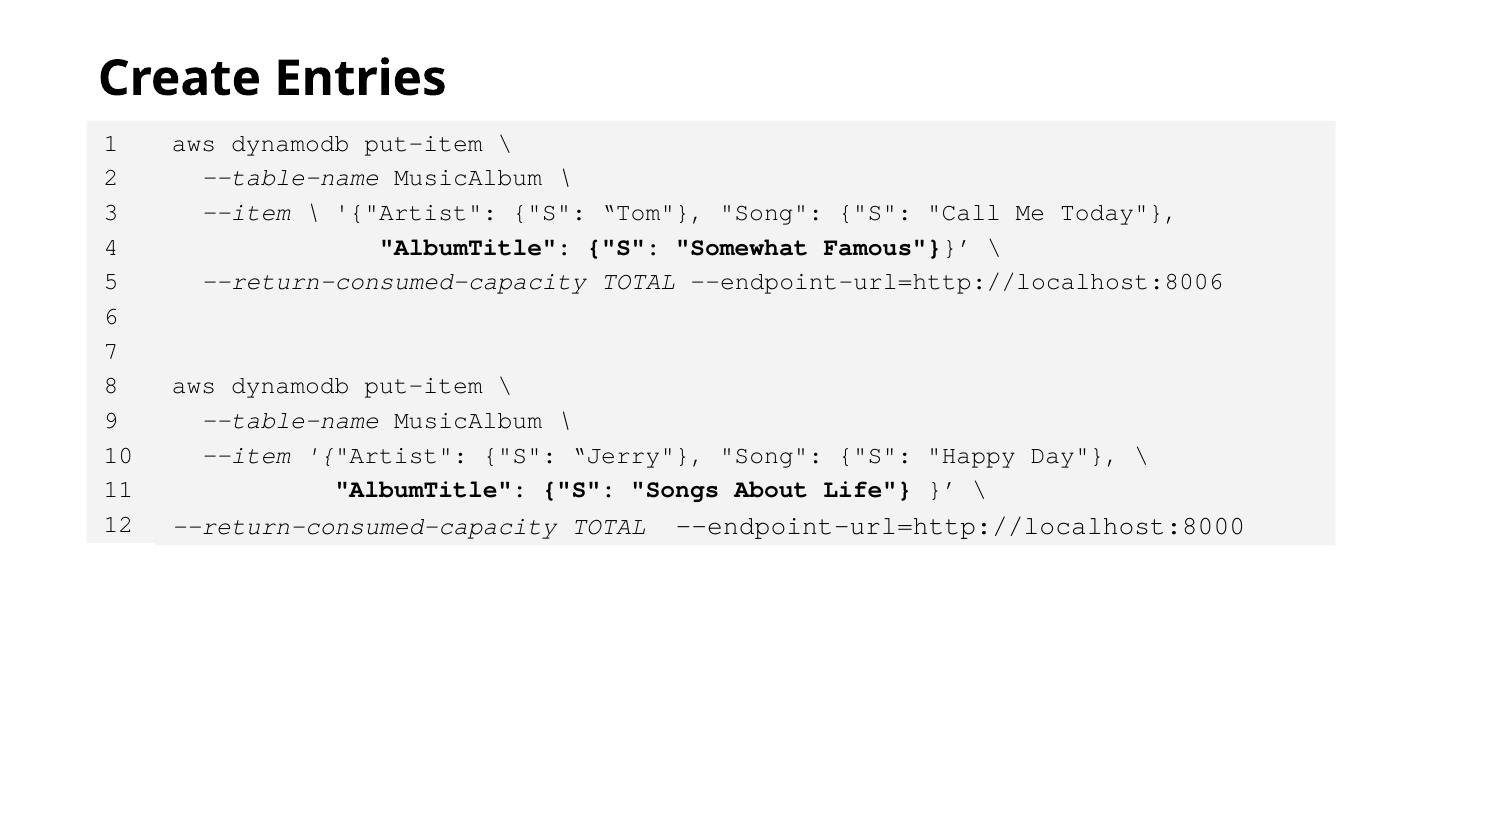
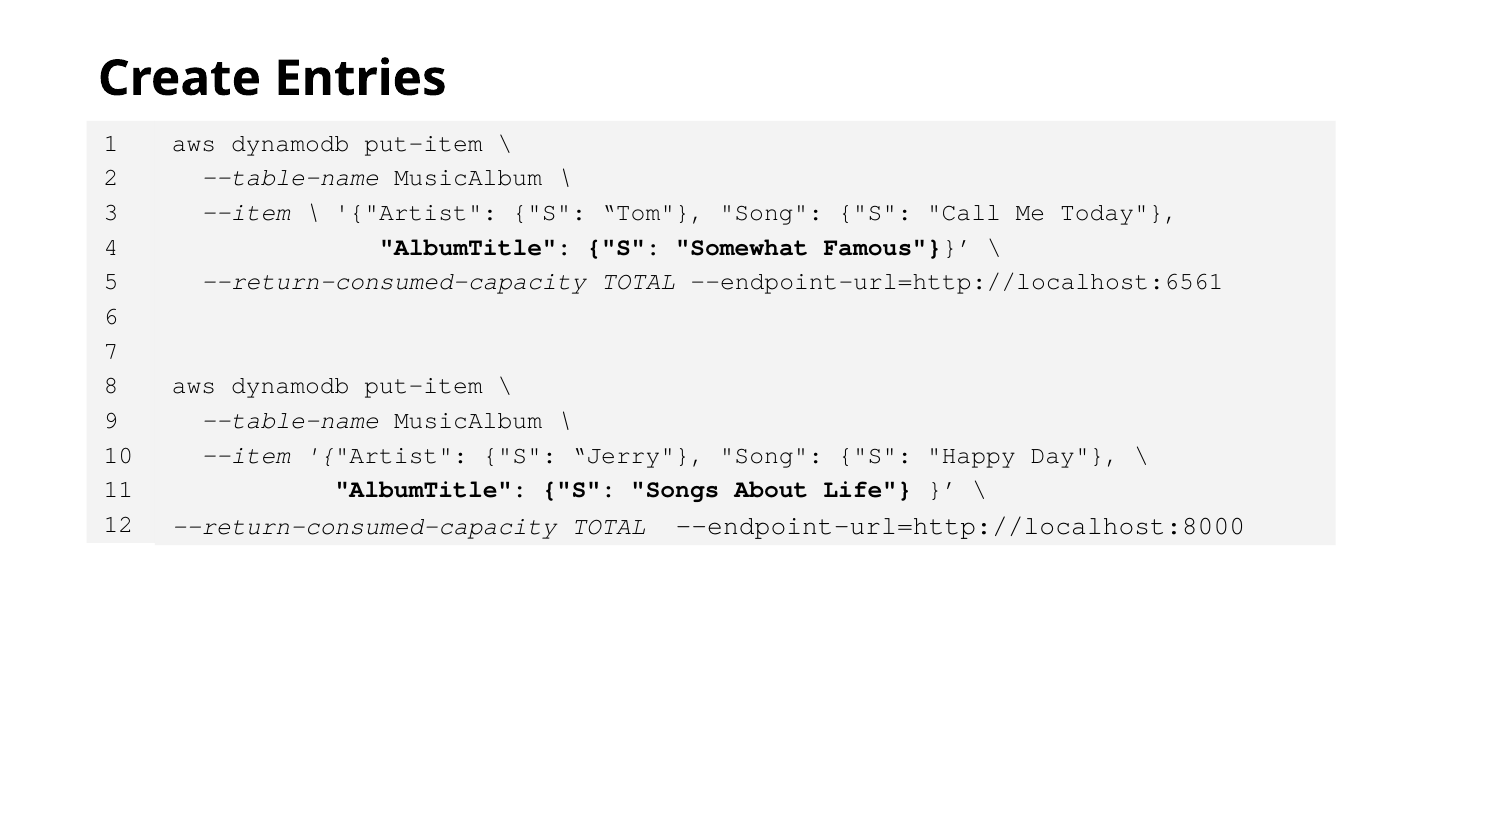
--endpoint-url=http://localhost:8006: --endpoint-url=http://localhost:8006 -> --endpoint-url=http://localhost:6561 (957, 282)
